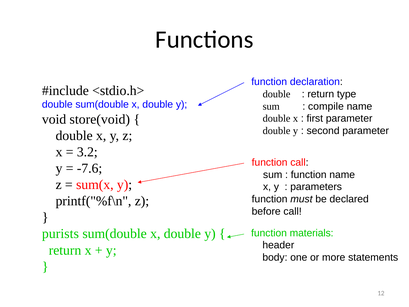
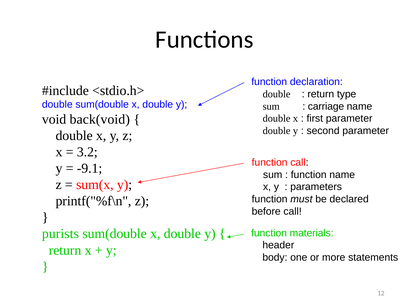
compile: compile -> carriage (326, 106)
store(void: store(void -> back(void (100, 119)
-7.6: -7.6 -> -9.1 (90, 168)
